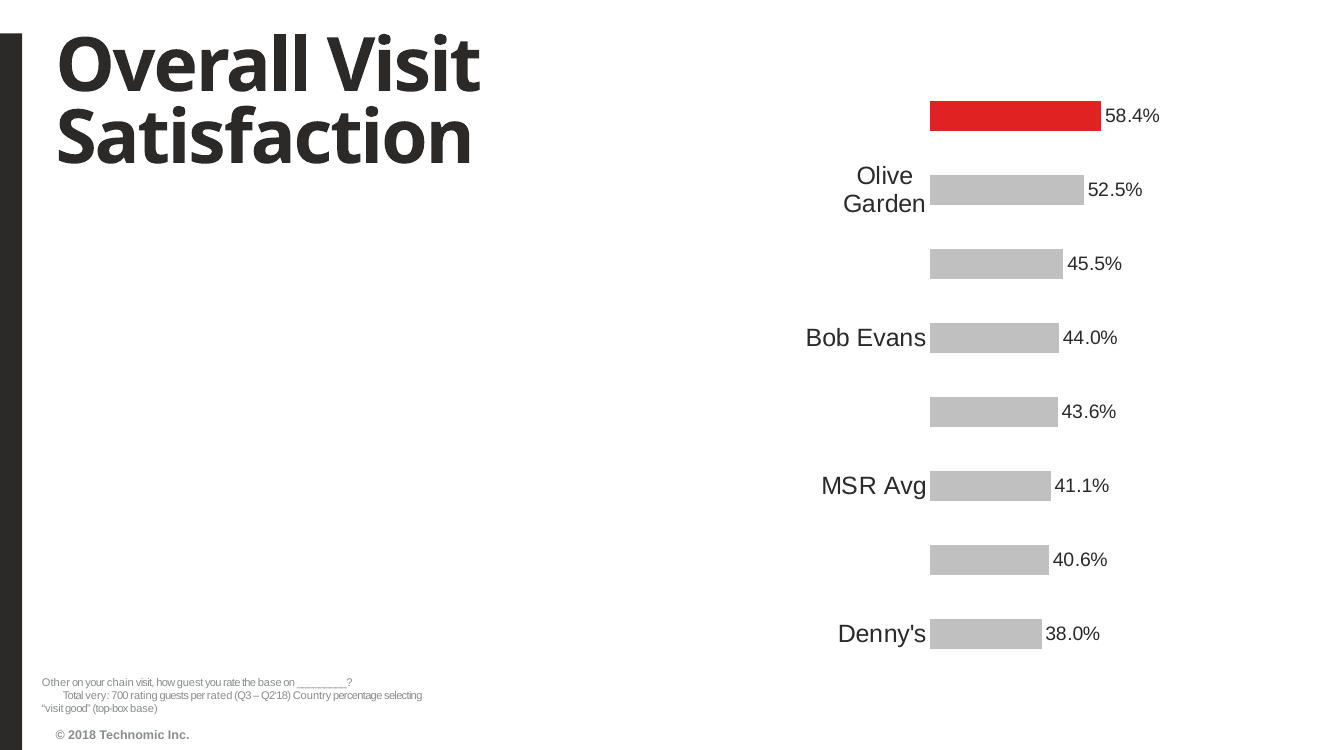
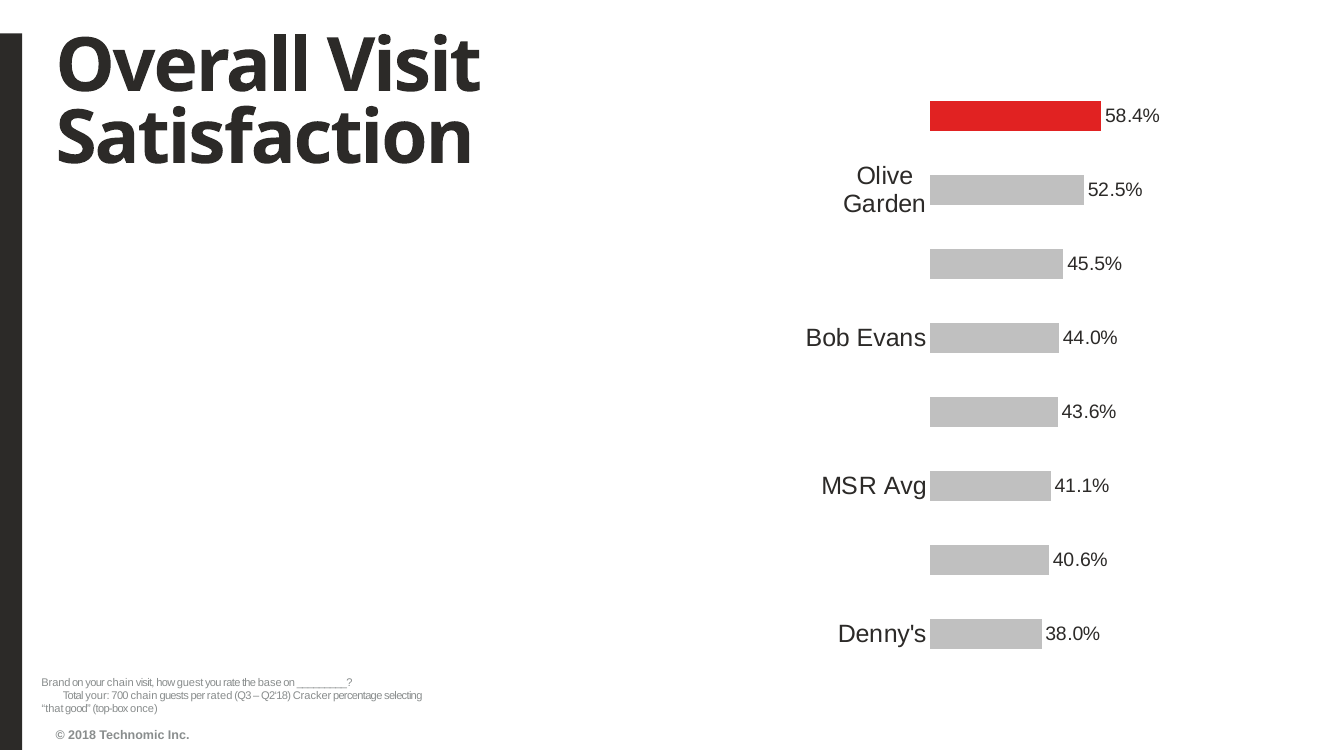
Other: Other -> Brand (56, 682)
Total very: very -> your (98, 696)
700 rating: rating -> chain (144, 696)
Country: Country -> Cracker (312, 696)
visit: visit -> that (53, 709)
top-box base: base -> once (144, 709)
